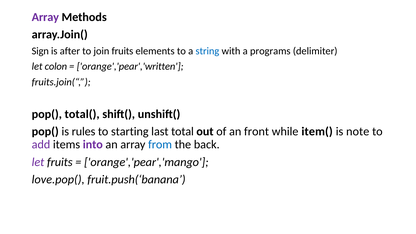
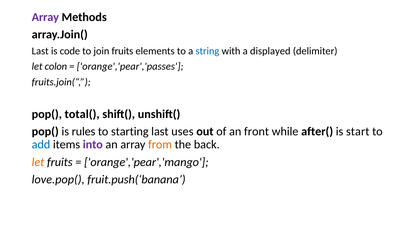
Sign: Sign -> Last (40, 51)
after: after -> code (70, 51)
programs: programs -> displayed (270, 51)
orange','pear','written: orange','pear','written -> orange','pear','passes (130, 66)
total: total -> uses (182, 132)
item(: item( -> after( (317, 132)
note: note -> start (358, 132)
add colour: purple -> blue (41, 145)
from colour: blue -> orange (160, 145)
let colour: purple -> orange (38, 162)
